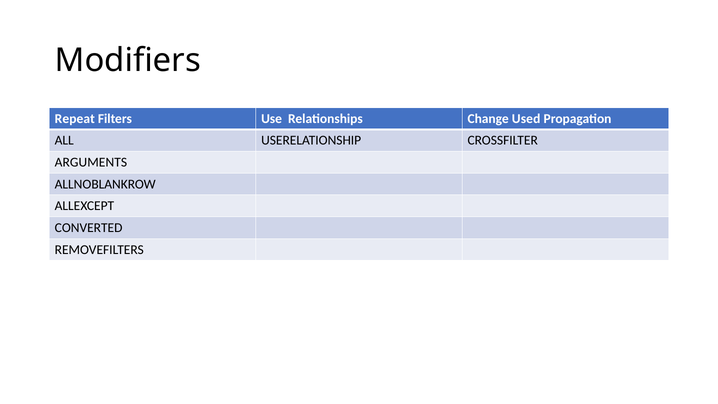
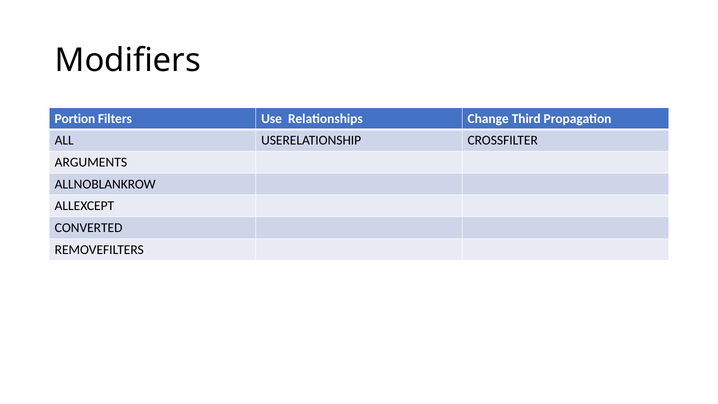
Repeat: Repeat -> Portion (75, 119)
Used: Used -> Third (526, 119)
